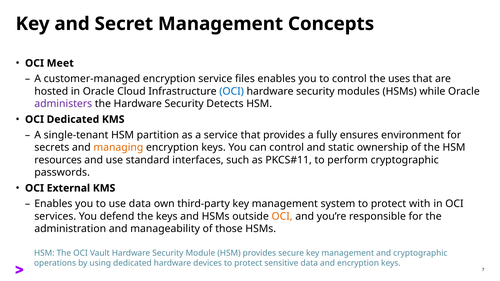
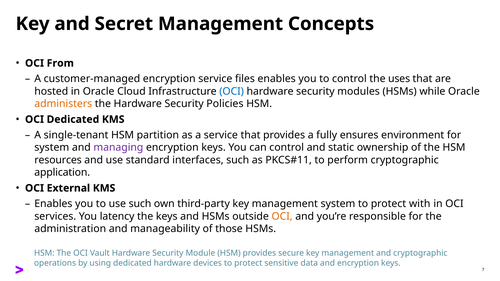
Meet: Meet -> From (60, 63)
administers colour: purple -> orange (63, 104)
Detects: Detects -> Policies (225, 104)
secrets: secrets -> system (52, 148)
managing colour: orange -> purple (118, 148)
passwords: passwords -> application (62, 173)
use data: data -> such (140, 204)
defend: defend -> latency (117, 216)
